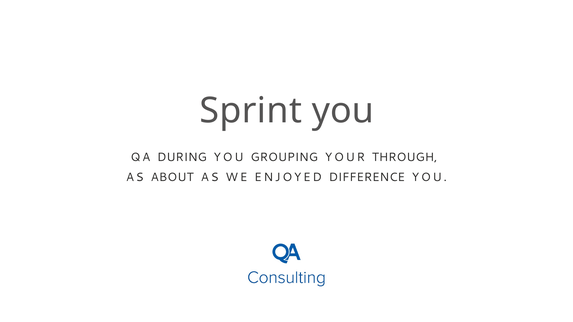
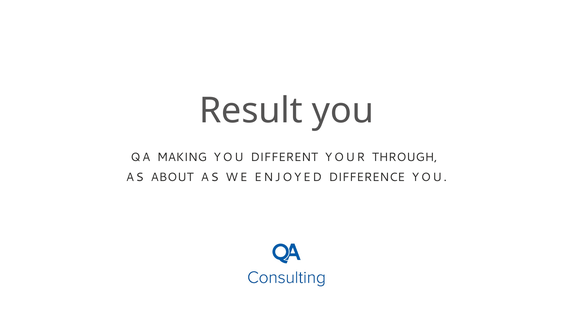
Sprint: Sprint -> Result (251, 111)
DURING: DURING -> MAKING (182, 157)
GROUPING: GROUPING -> DIFFERENT (284, 157)
